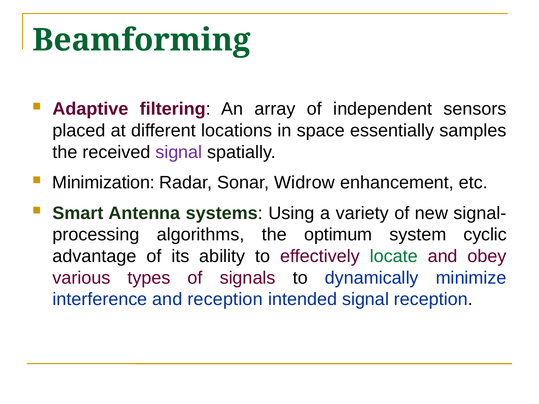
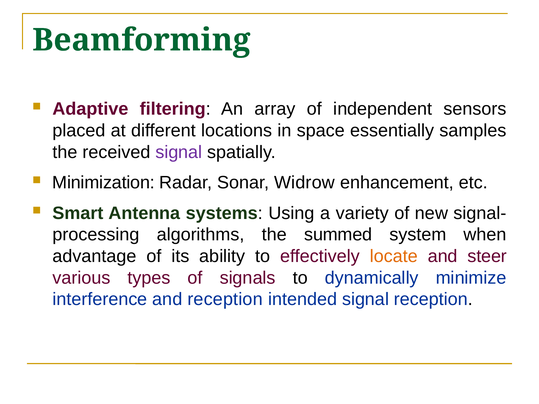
optimum: optimum -> summed (338, 235)
cyclic: cyclic -> when (485, 235)
locate colour: green -> orange (394, 256)
obey: obey -> steer (487, 256)
